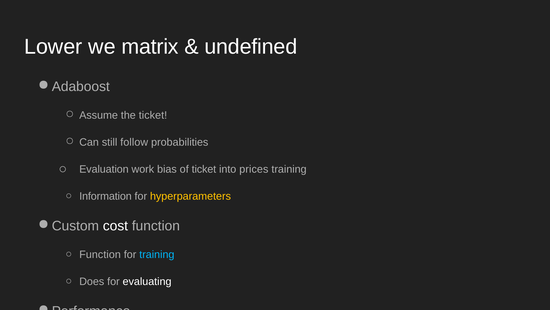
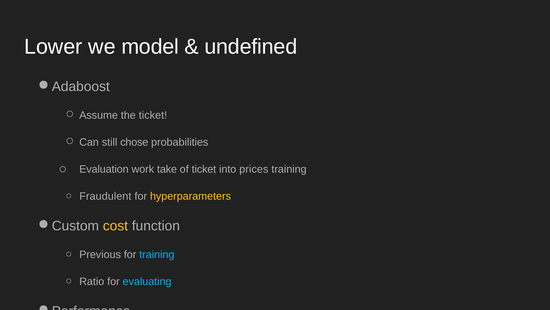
we matrix: matrix -> model (150, 47)
follow: follow -> chose (134, 142)
bias: bias -> take (167, 169)
Information: Information -> Fraudulent (105, 196)
cost colour: white -> yellow (115, 226)
Function: Function -> Previous (100, 254)
Does: Does -> Ratio (92, 281)
evaluating colour: white -> light blue (147, 281)
